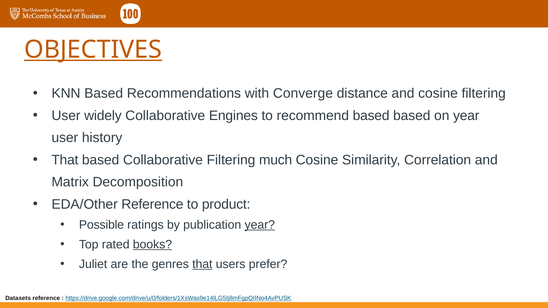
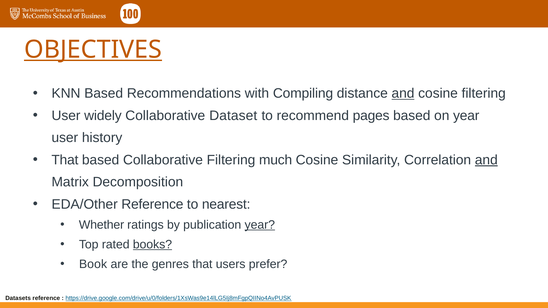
Converge: Converge -> Compiling (303, 94)
and underline: none -> present (403, 94)
Engines: Engines -> Dataset (233, 116)
recommend based: based -> pages (371, 116)
and underline: none -> present (486, 160)
product: product -> nearest (226, 204)
Possible: Possible -> Whether (102, 225)
Juliet: Juliet -> Book (93, 264)
that underline: present -> none (202, 264)
